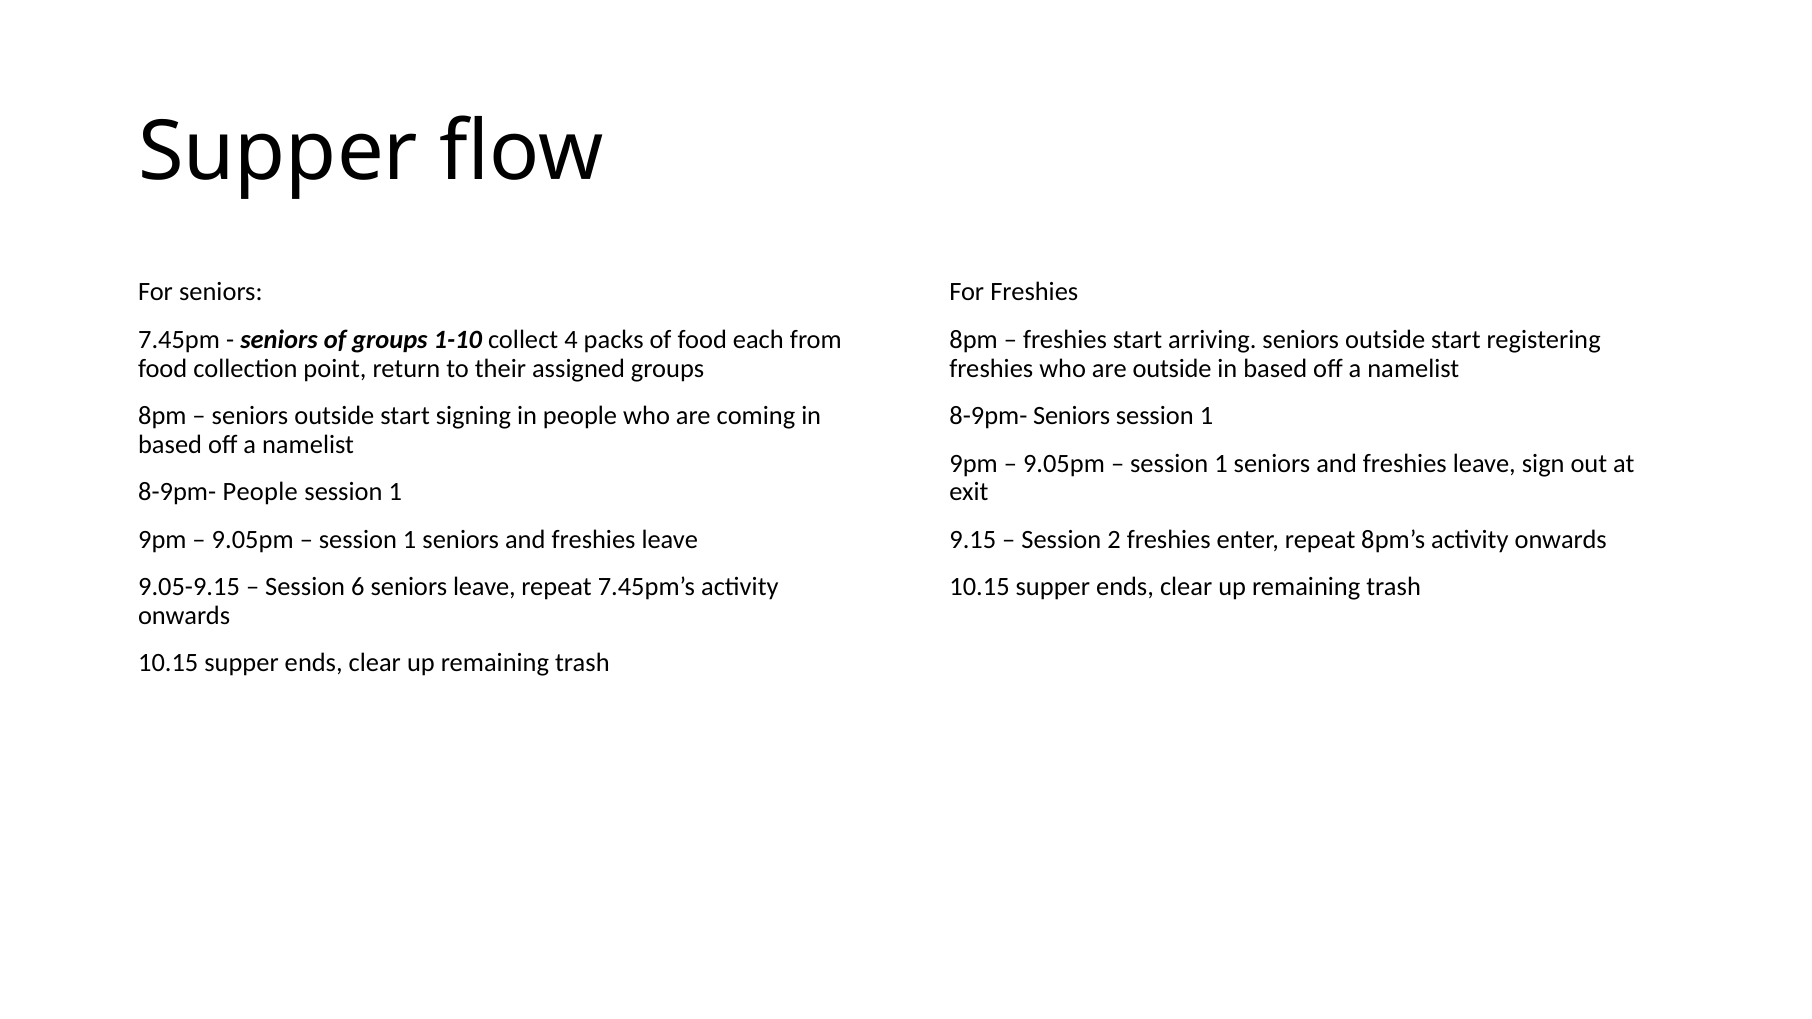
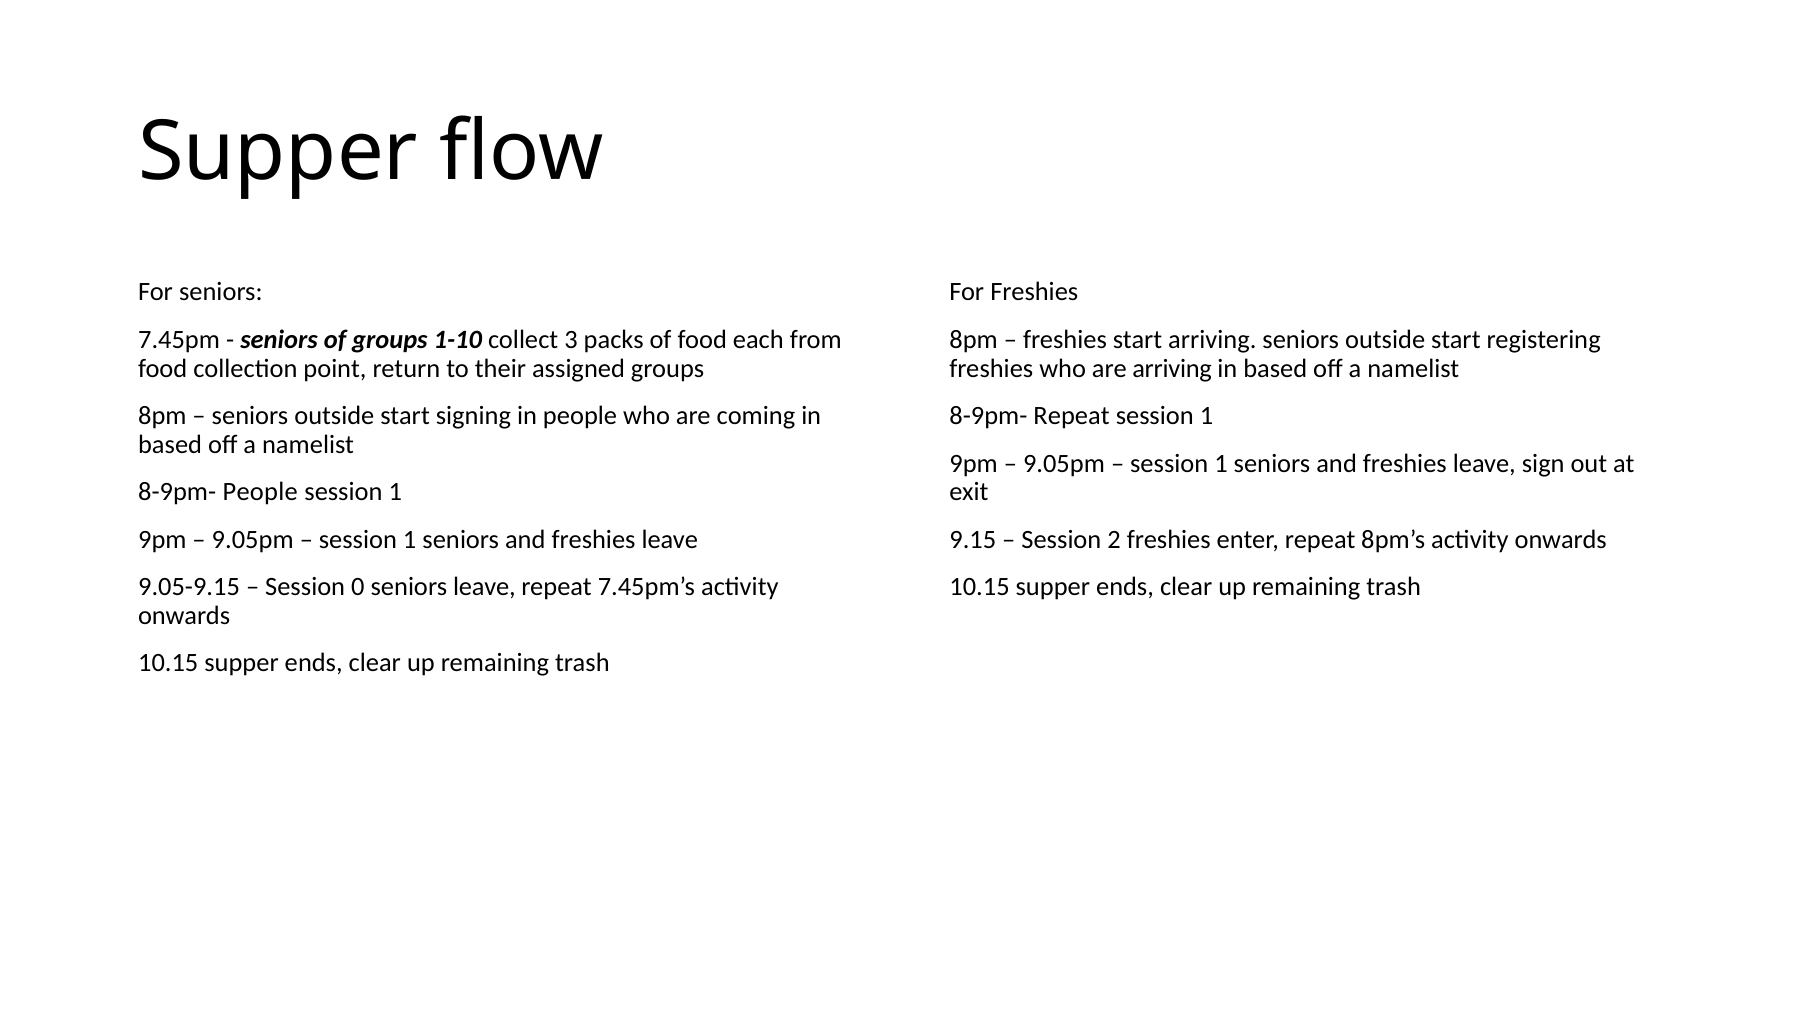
4: 4 -> 3 (571, 340)
are outside: outside -> arriving (1172, 368)
8-9pm- Seniors: Seniors -> Repeat (1072, 416)
6: 6 -> 0 (358, 587)
